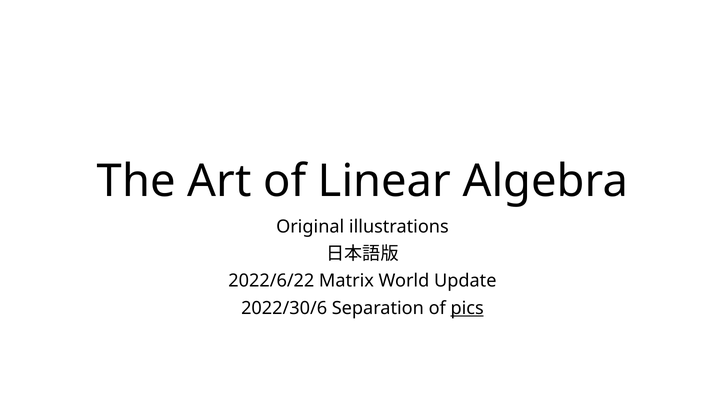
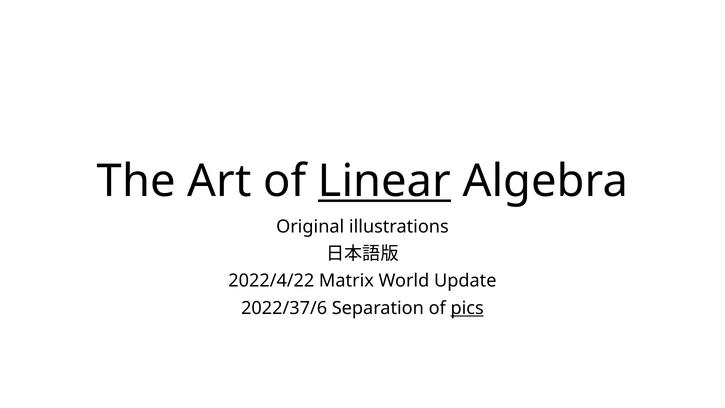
Linear underline: none -> present (385, 181)
2022/6/22: 2022/6/22 -> 2022/4/22 (271, 281)
2022/30/6: 2022/30/6 -> 2022/37/6 (284, 308)
